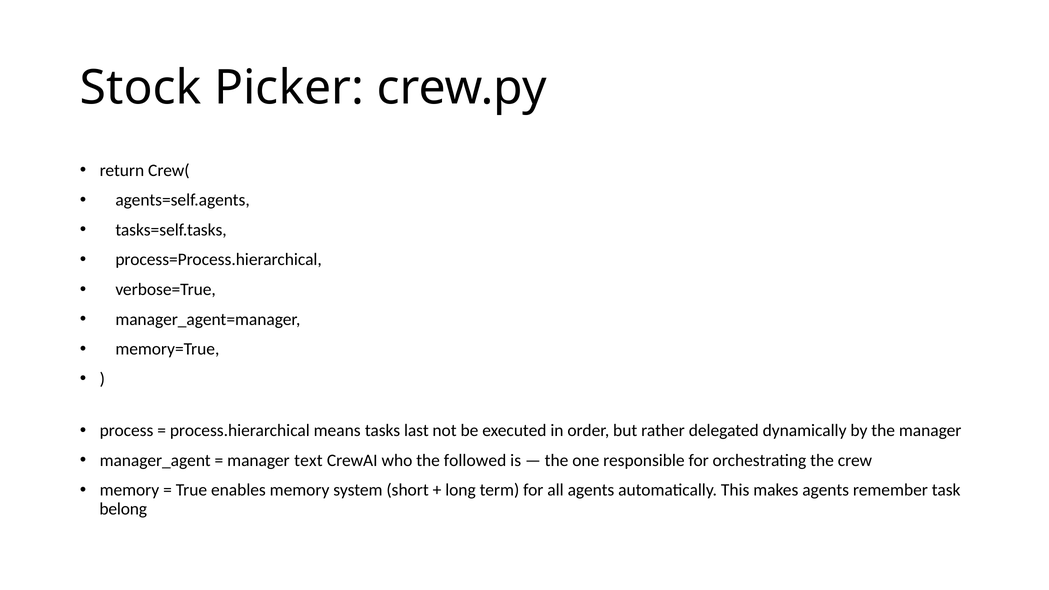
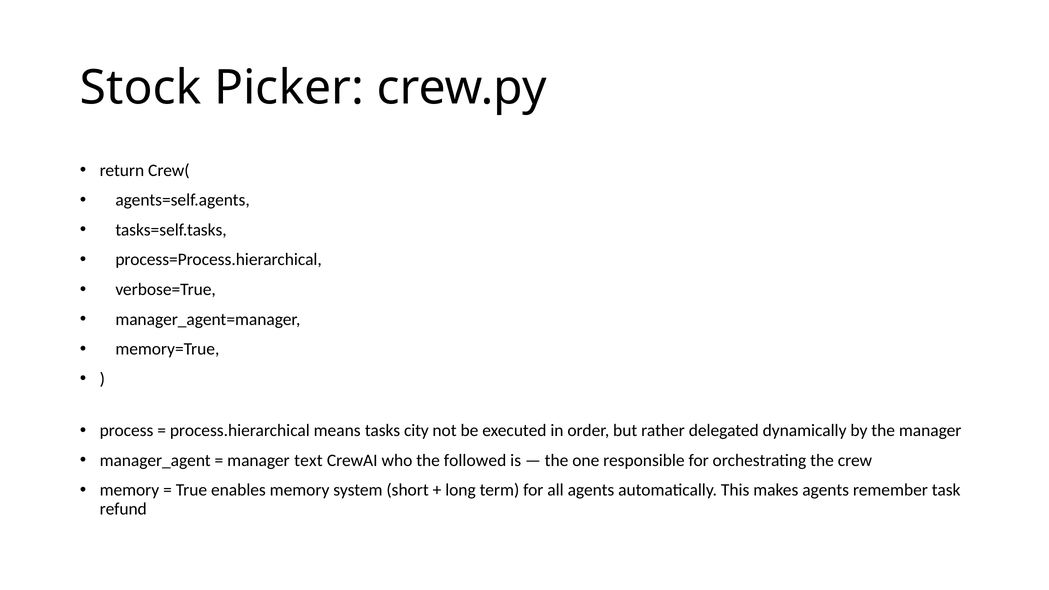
last: last -> city (416, 431)
belong: belong -> refund (123, 509)
